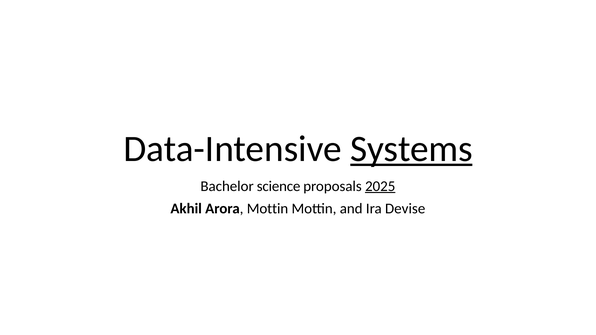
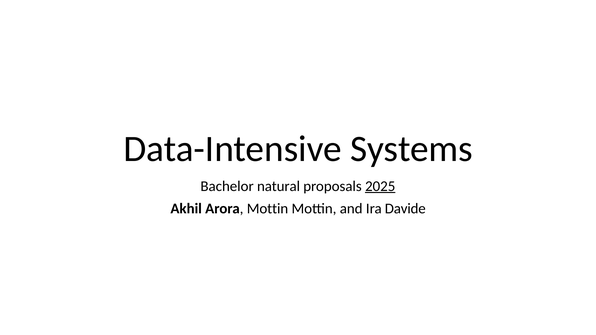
Systems underline: present -> none (411, 149)
science: science -> natural (279, 186)
Devise: Devise -> Davide (405, 209)
